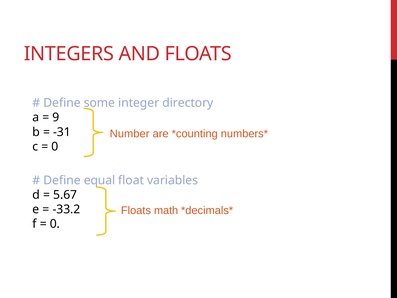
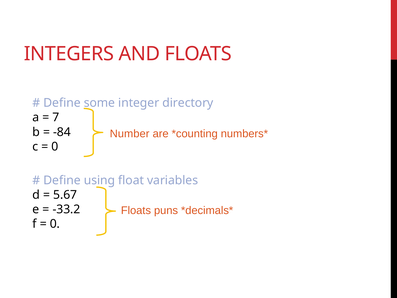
9: 9 -> 7 (56, 117)
-31: -31 -> -84 (62, 132)
equal: equal -> using (99, 180)
math: math -> puns (166, 210)
